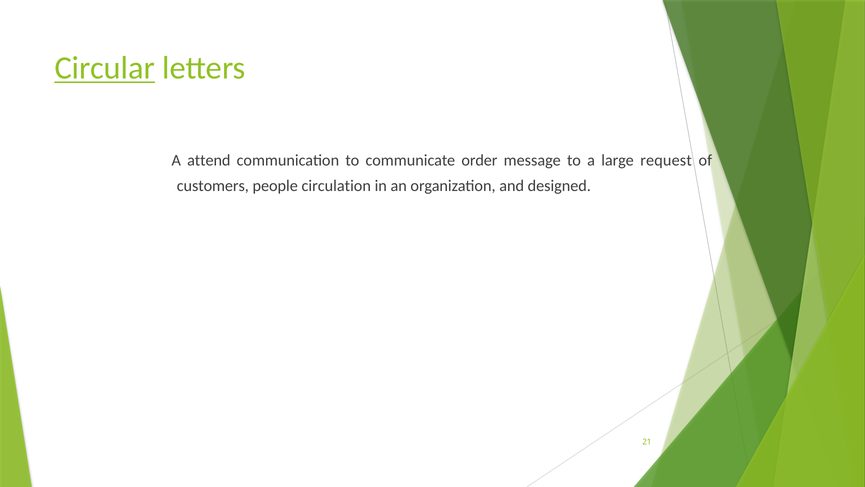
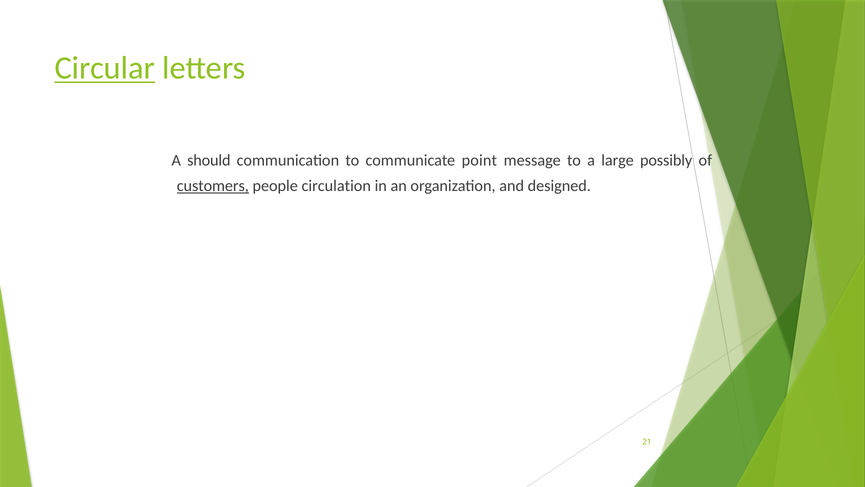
attend: attend -> should (209, 160)
order: order -> point (479, 160)
request: request -> possibly (666, 160)
customers underline: none -> present (213, 186)
